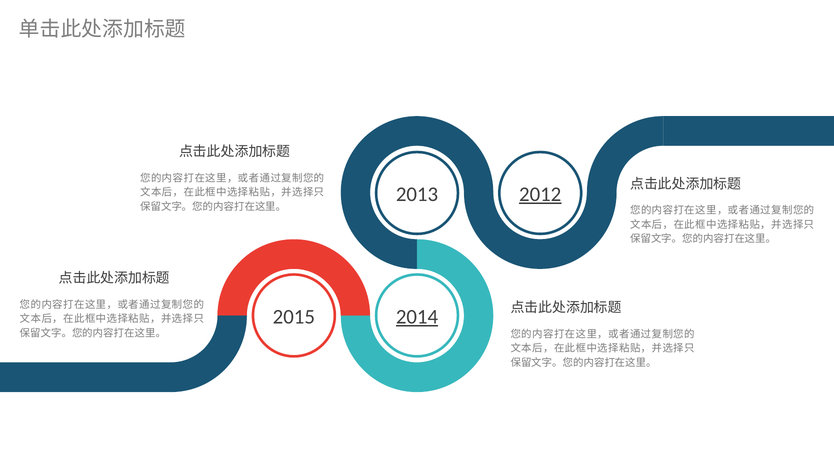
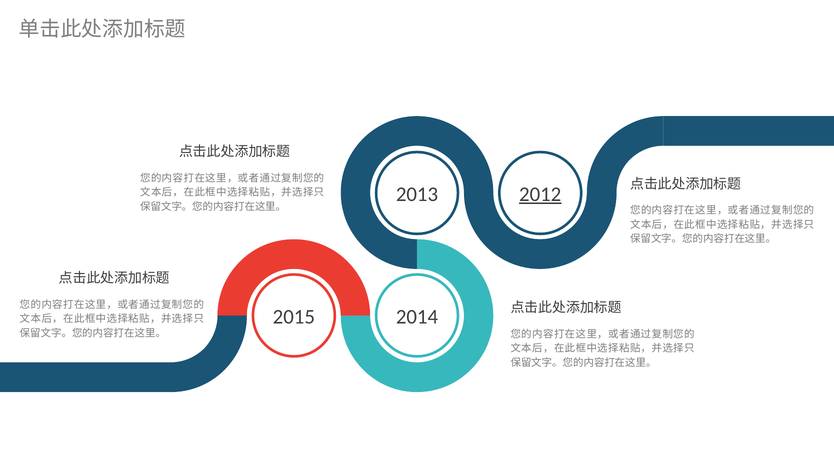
2014 underline: present -> none (417, 317)
